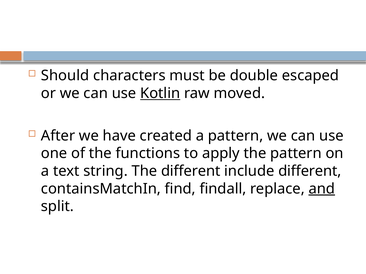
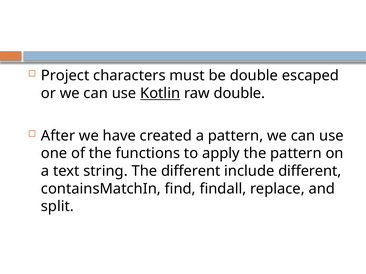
Should: Should -> Project (65, 76)
raw moved: moved -> double (239, 93)
and underline: present -> none (322, 189)
